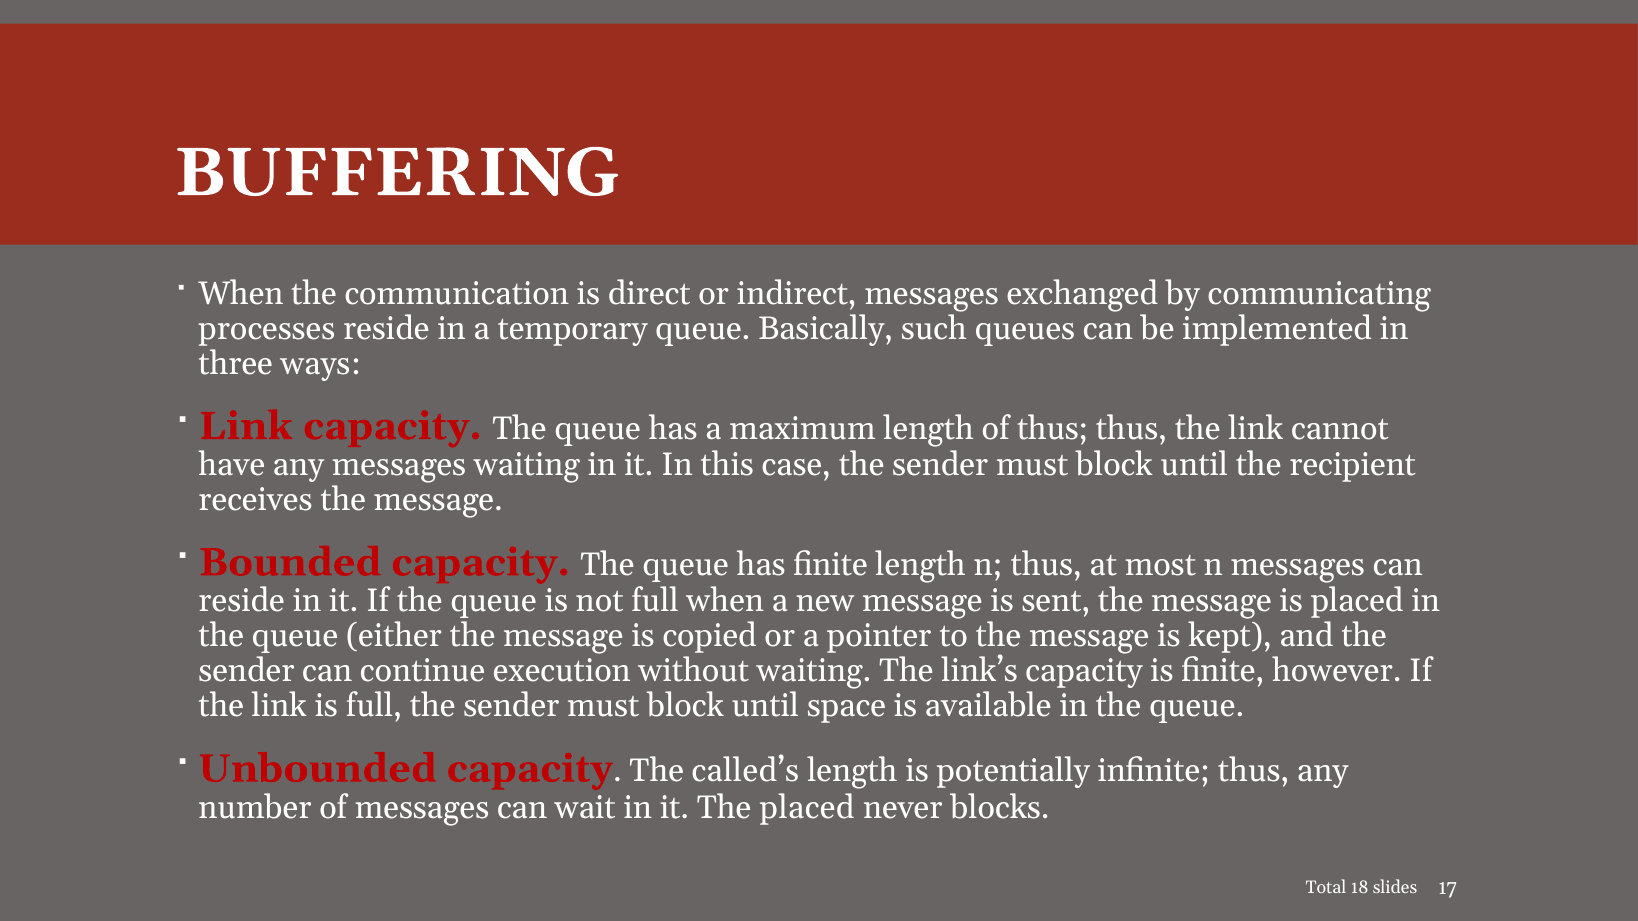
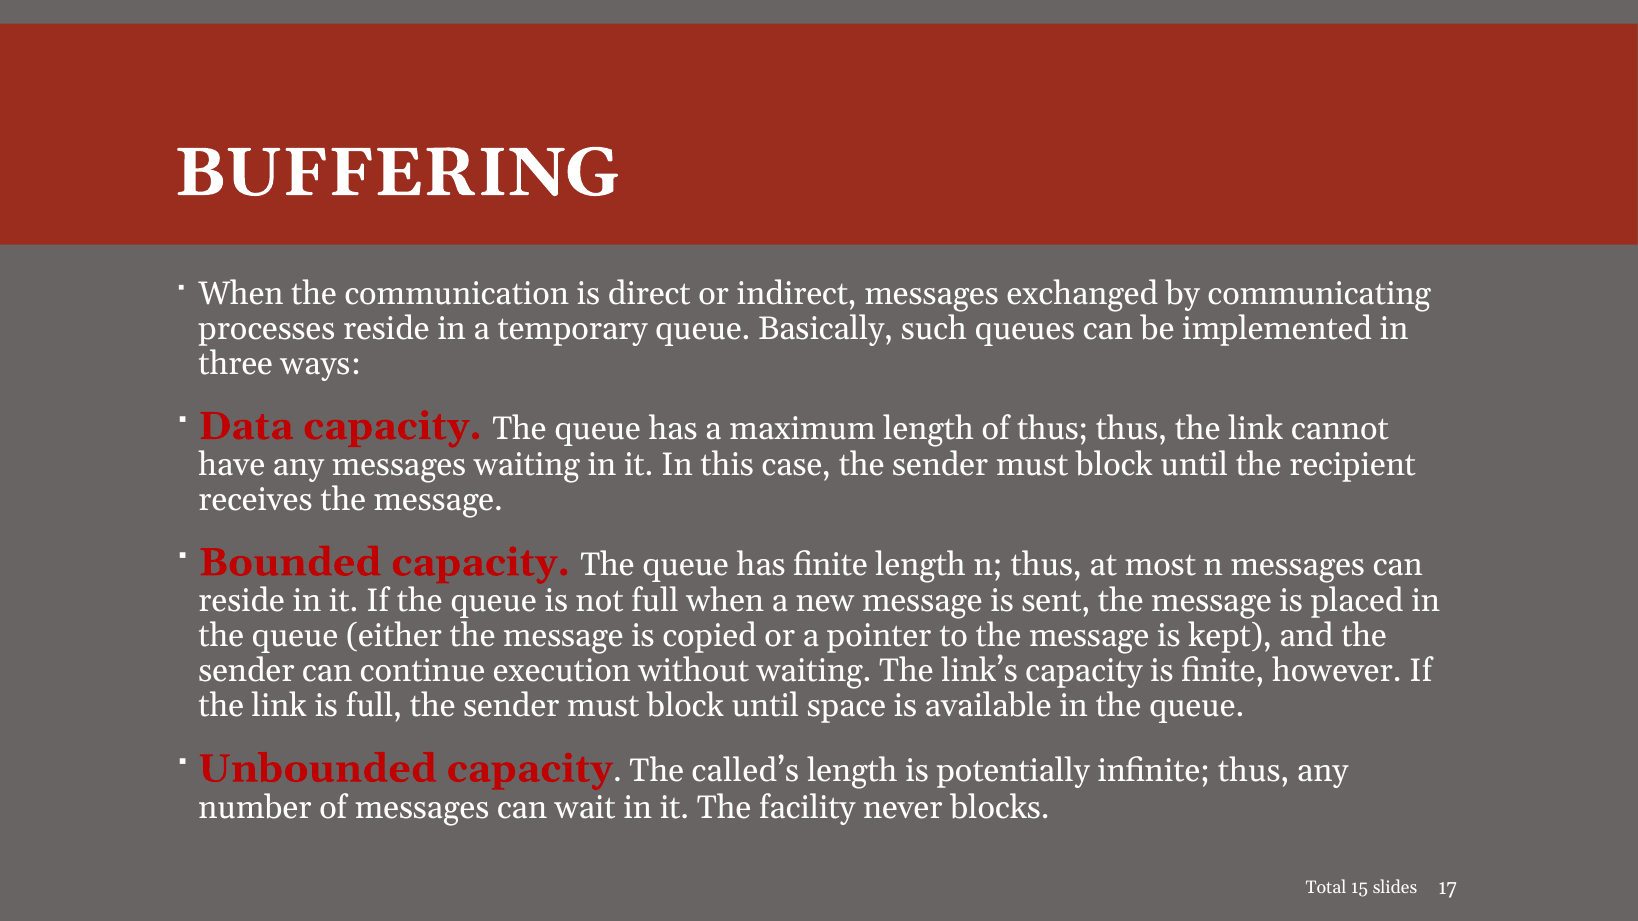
Link: Link -> Data (246, 426)
The placed: placed -> facility (807, 808)
18: 18 -> 15 (1359, 888)
